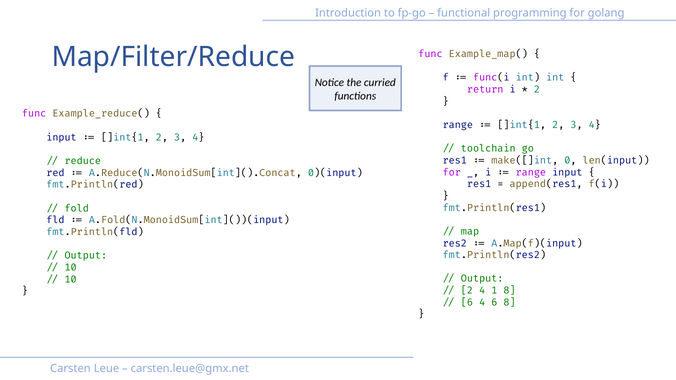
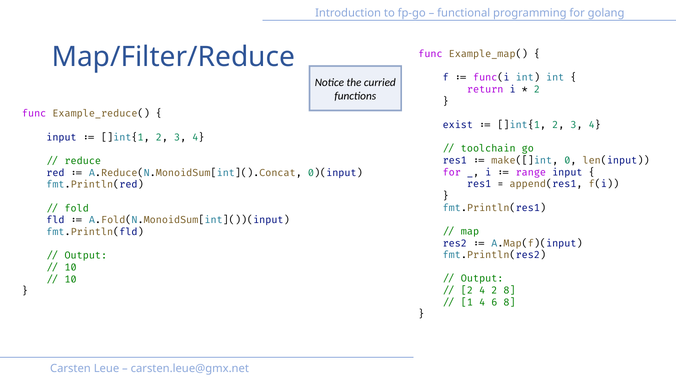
range: range -> exist (458, 125)
4 1: 1 -> 2 (494, 291)
6: 6 -> 1 (467, 303)
